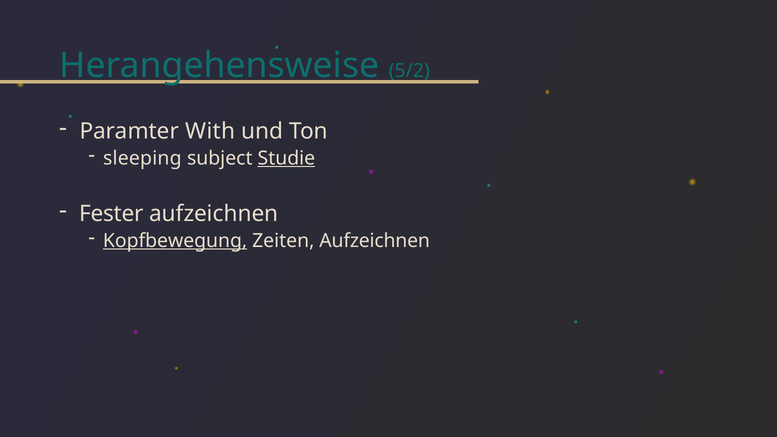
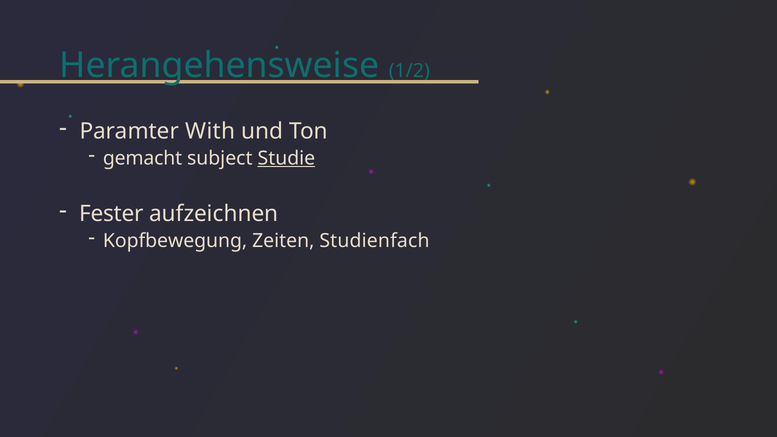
5/2: 5/2 -> 1/2 (409, 71)
sleeping: sleeping -> gemacht (143, 158)
Kopfbewegung underline: present -> none (175, 241)
Zeiten Aufzeichnen: Aufzeichnen -> Studienfach (374, 241)
